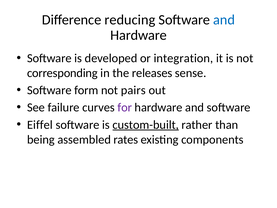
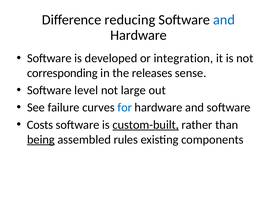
form: form -> level (86, 90)
pairs: pairs -> large (133, 90)
for colour: purple -> blue (125, 107)
Eiffel: Eiffel -> Costs (40, 125)
being underline: none -> present (41, 139)
rates: rates -> rules (126, 139)
